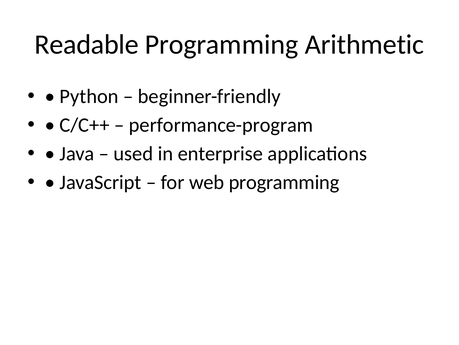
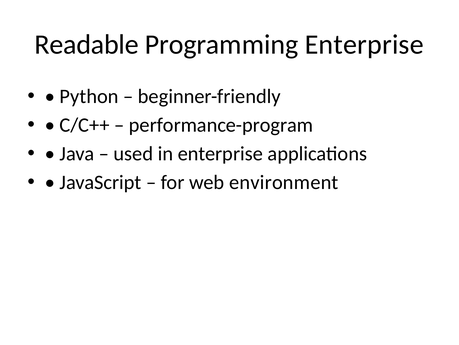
Programming Arithmetic: Arithmetic -> Enterprise (364, 44)
web programming: programming -> environment (284, 182)
